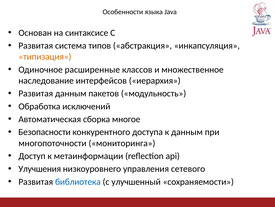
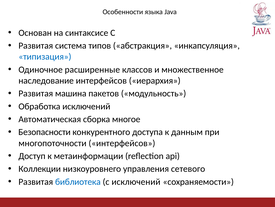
типизация colour: orange -> blue (45, 57)
Развитая данным: данным -> машина (71, 93)
многопоточности мониторинга: мониторинга -> интерфейсов (122, 143)
Улучшения: Улучшения -> Коллекции (40, 168)
с улучшенный: улучшенный -> исключений (136, 181)
